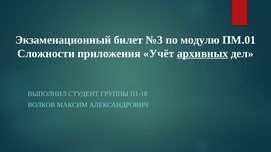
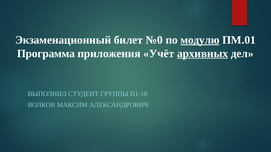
№3: №3 -> №0 (154, 40)
модулю underline: none -> present (200, 40)
Сложности: Сложности -> Программа (46, 54)
